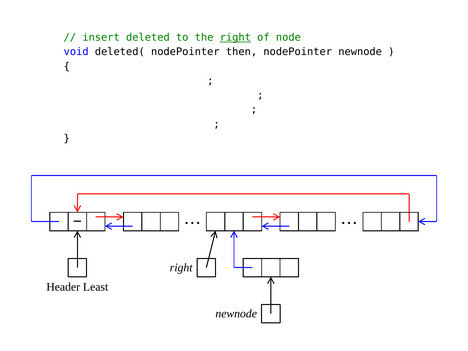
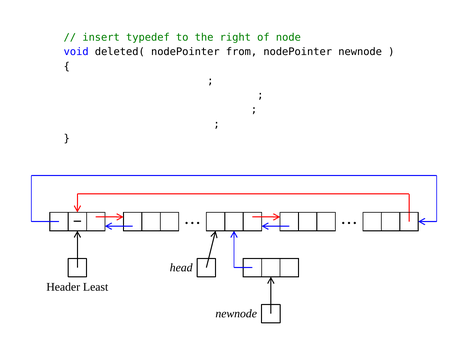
deleted: deleted -> typedef (148, 37)
right underline: present -> none (235, 37)
then: then -> from (242, 52)
right: right -> head (181, 268)
